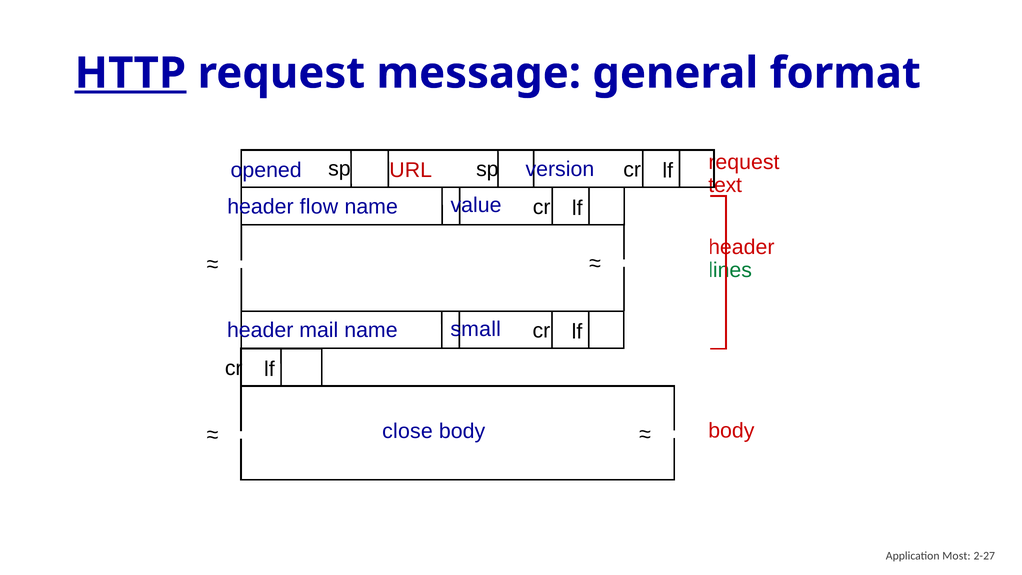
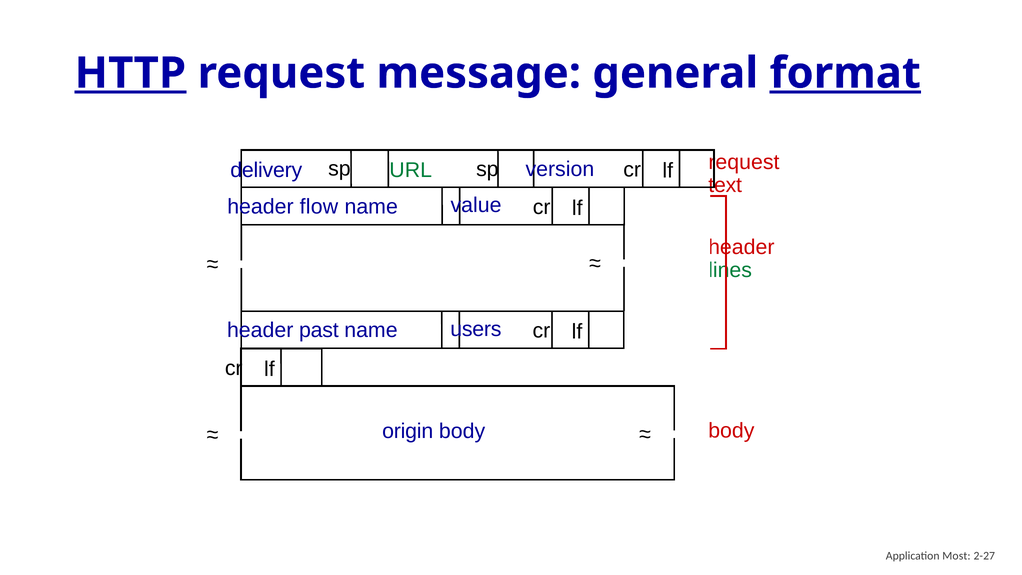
format underline: none -> present (845, 73)
opened: opened -> delivery (266, 170)
URL colour: red -> green (411, 170)
small: small -> users (476, 329)
mail: mail -> past (319, 330)
close: close -> origin (408, 431)
